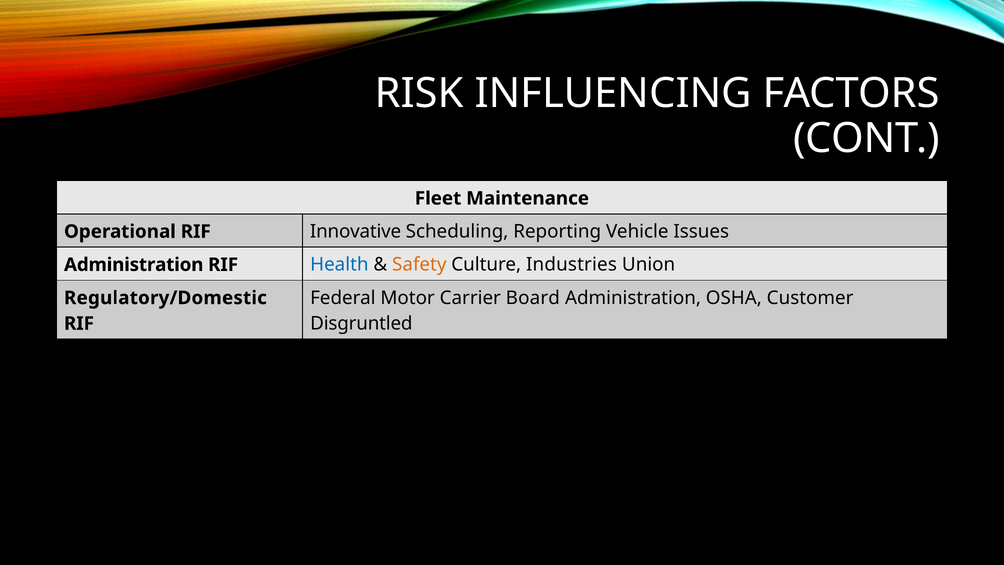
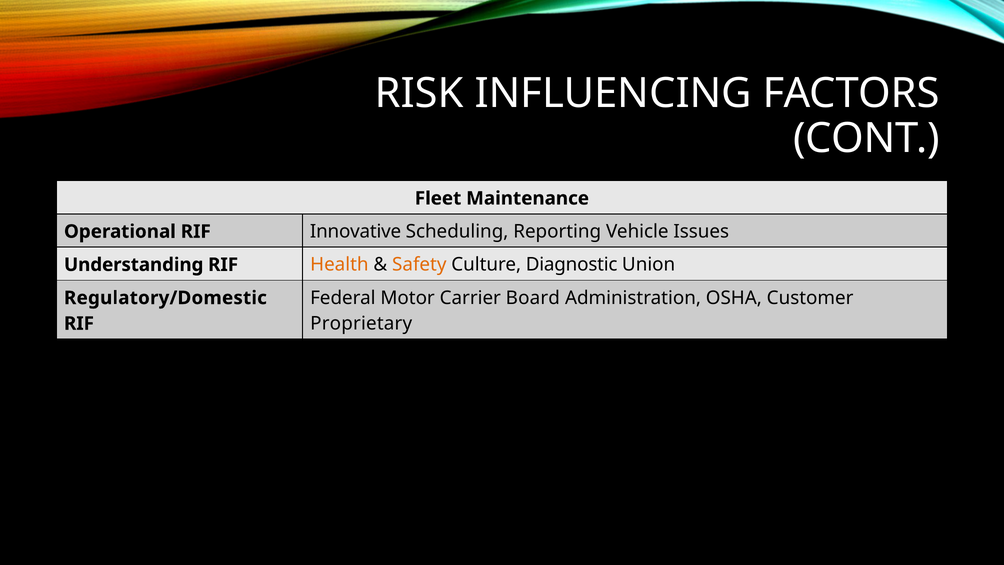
Administration: Administration -> Understanding (134, 265)
Health colour: blue -> orange (339, 265)
Industries: Industries -> Diagnostic (572, 265)
Disgruntled: Disgruntled -> Proprietary (361, 323)
